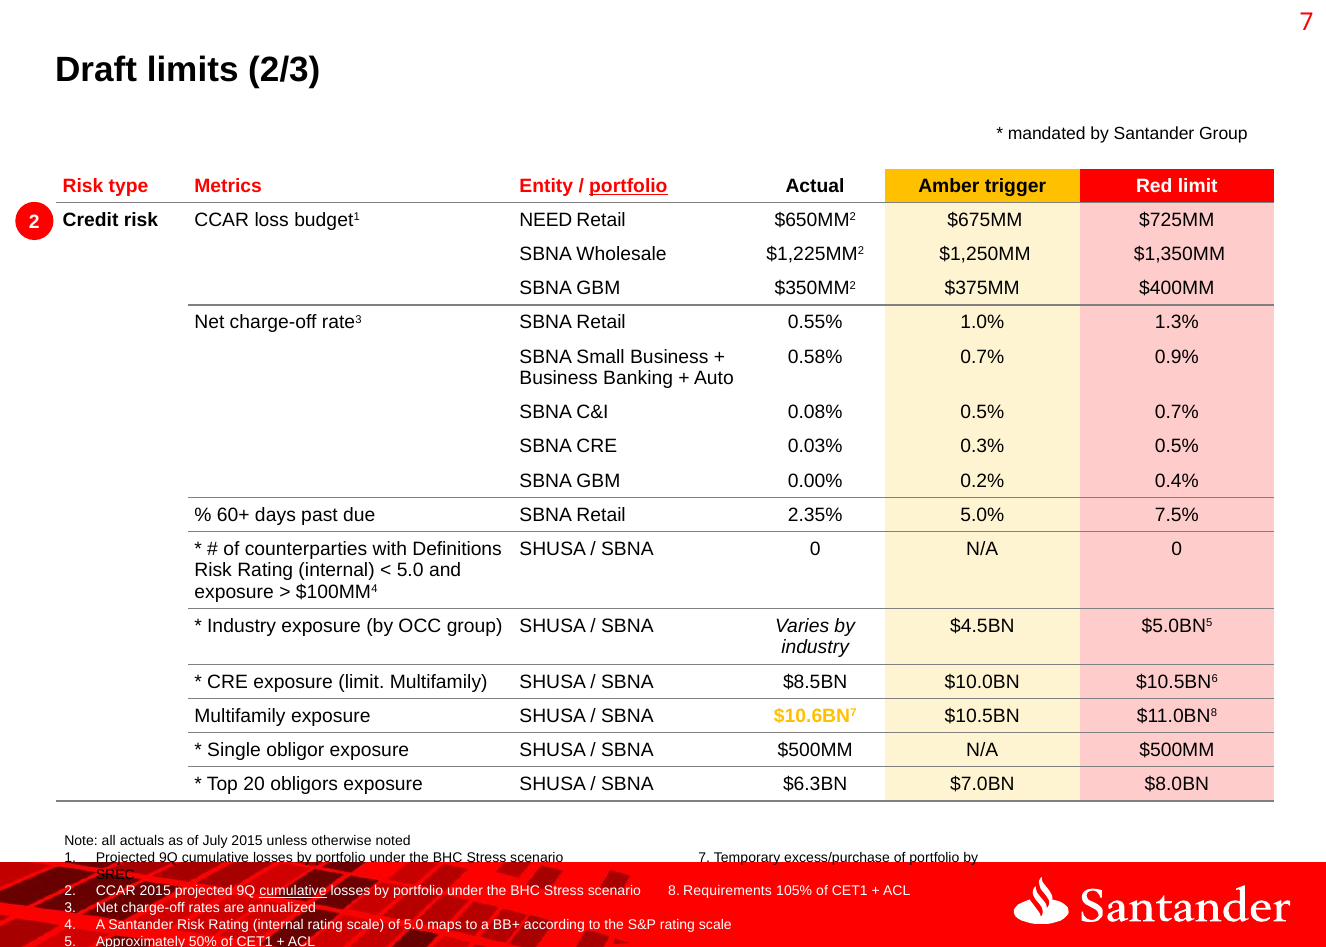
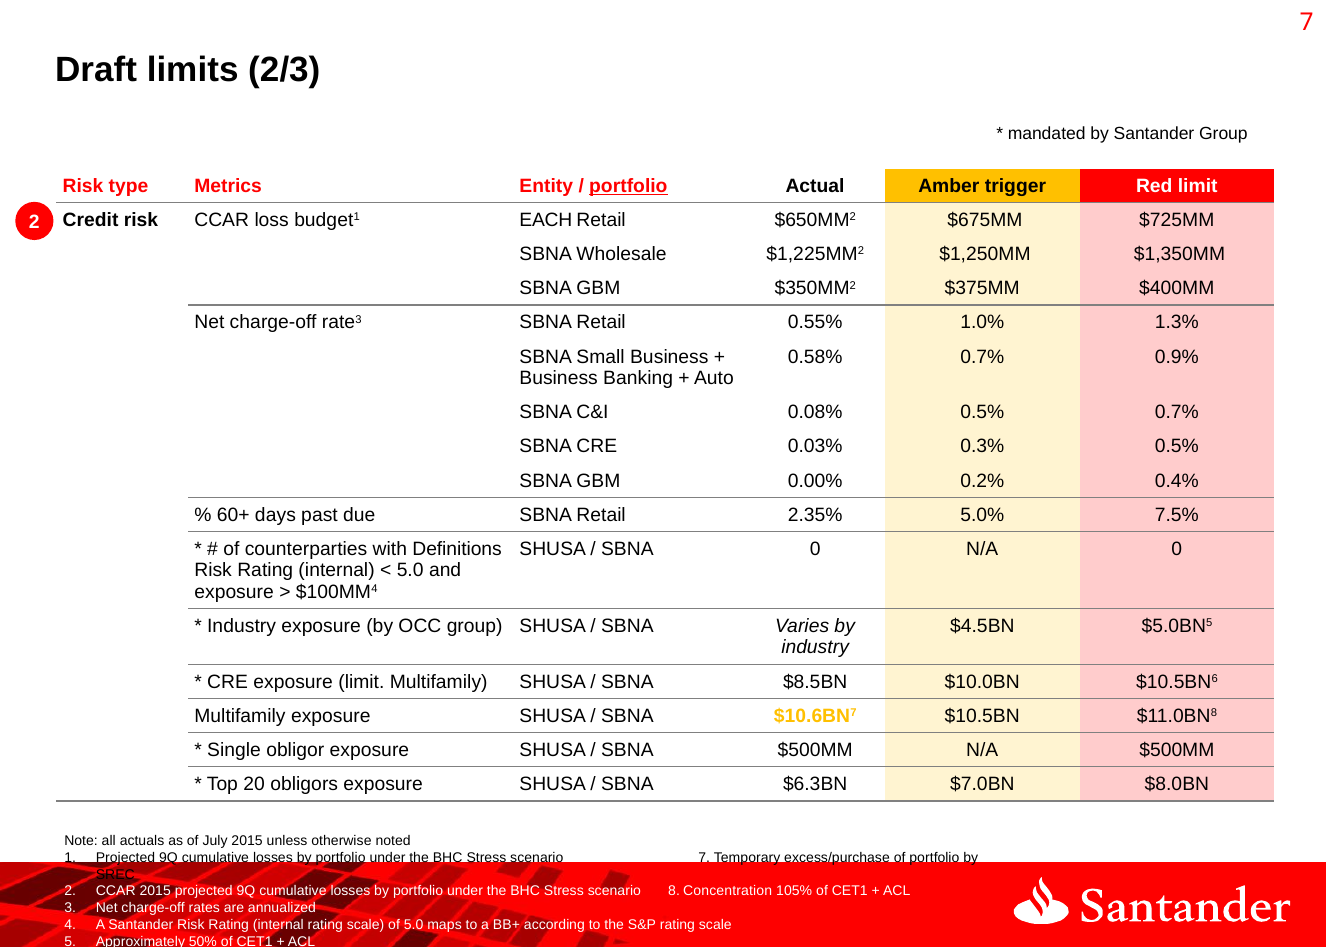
NEED: NEED -> EACH (546, 220)
cumulative underline: present -> none (293, 891)
Requirements: Requirements -> Concentration (728, 891)
